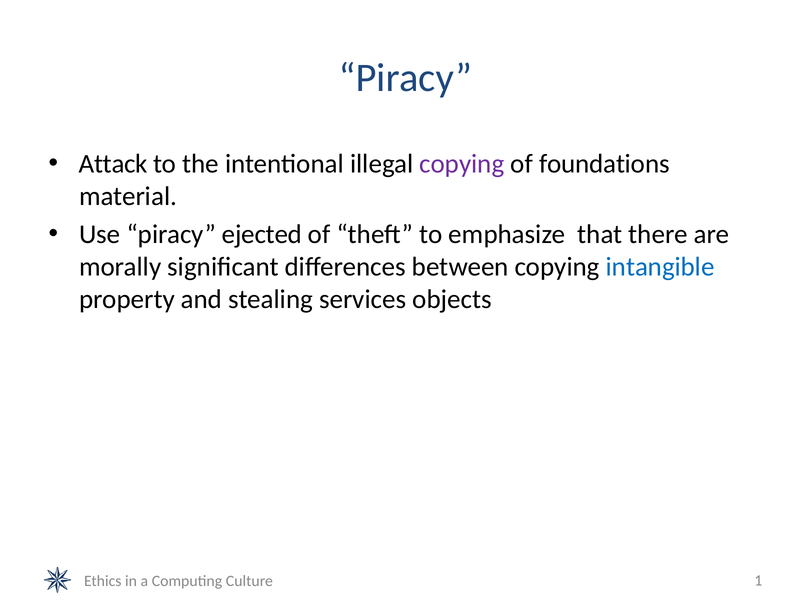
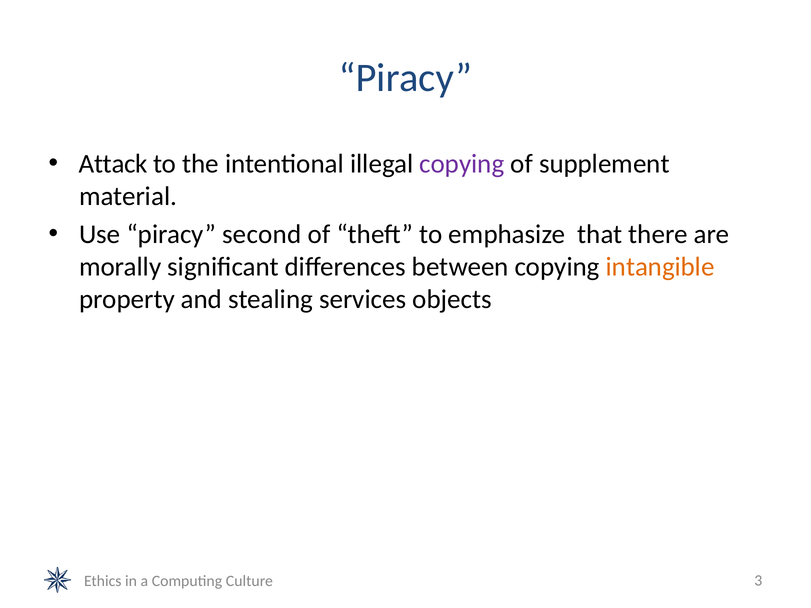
foundations: foundations -> supplement (604, 164)
ejected: ejected -> second (262, 234)
intangible colour: blue -> orange (660, 267)
1: 1 -> 3 (758, 581)
